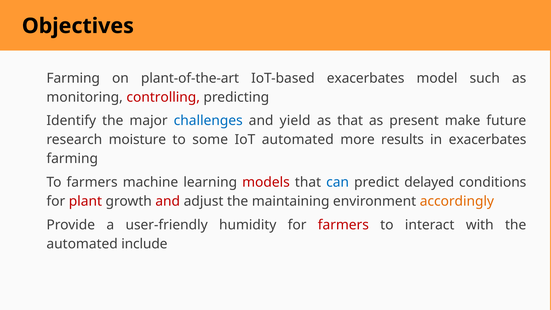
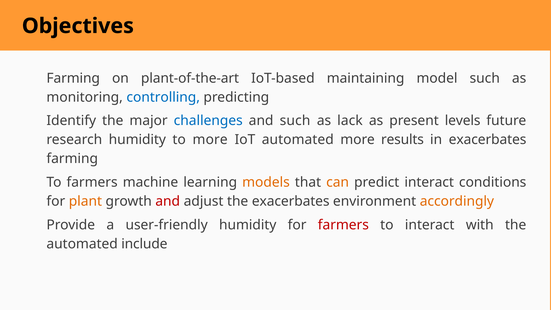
IoT-based exacerbates: exacerbates -> maintaining (366, 78)
controlling colour: red -> blue (163, 97)
and yield: yield -> such (295, 121)
as that: that -> lack (350, 121)
make: make -> levels (463, 121)
research moisture: moisture -> humidity (137, 140)
to some: some -> more (210, 140)
models colour: red -> orange (266, 182)
can colour: blue -> orange (338, 182)
predict delayed: delayed -> interact (429, 182)
plant colour: red -> orange (85, 201)
the maintaining: maintaining -> exacerbates (291, 201)
